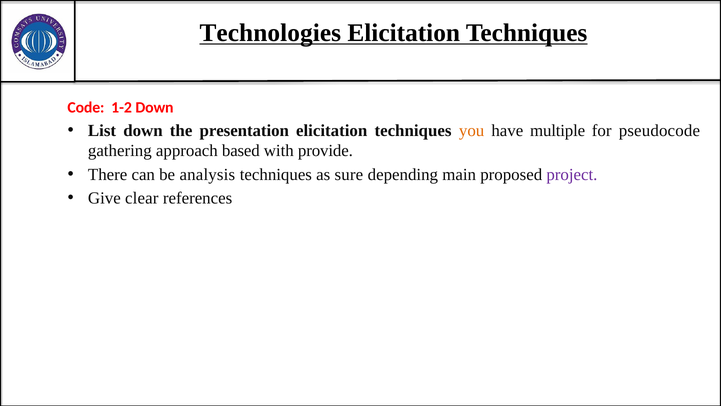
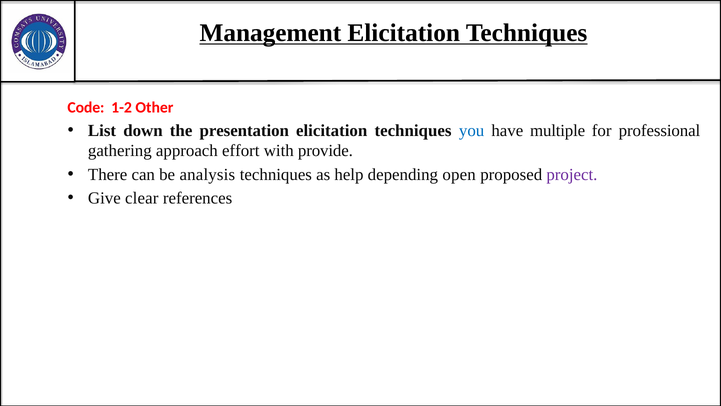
Technologies: Technologies -> Management (270, 33)
1-2 Down: Down -> Other (154, 107)
you colour: orange -> blue (472, 130)
pseudocode: pseudocode -> professional (659, 130)
based: based -> effort (241, 151)
sure: sure -> help (349, 174)
main: main -> open (459, 174)
